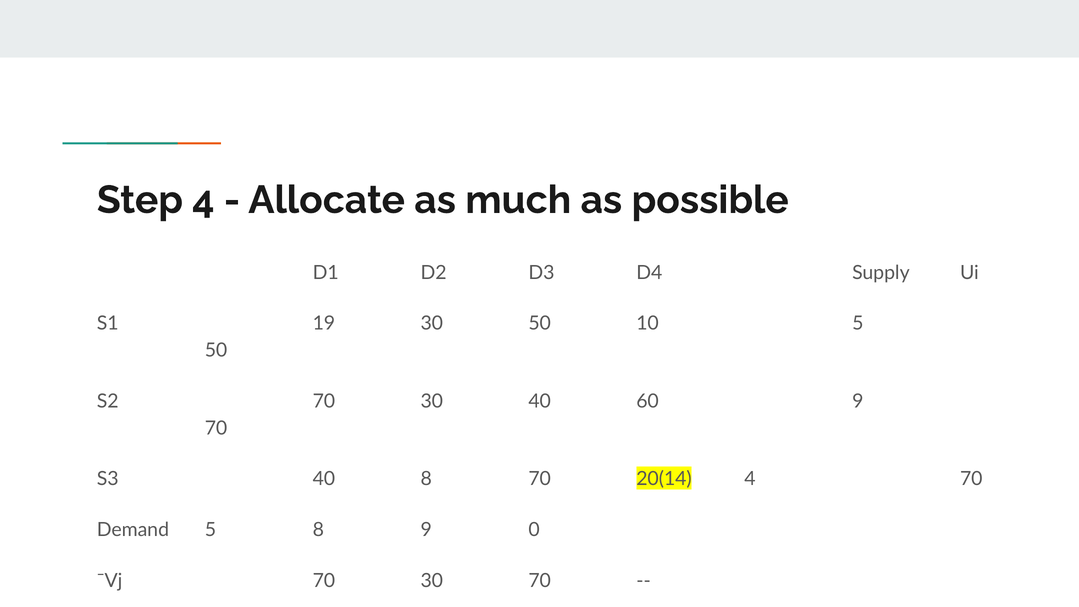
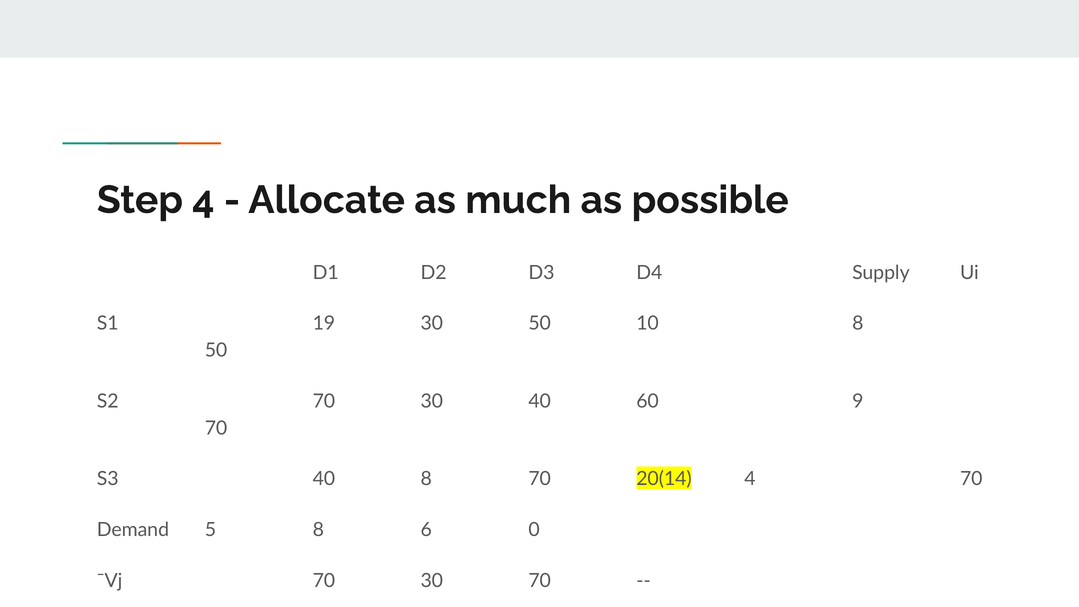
10 5: 5 -> 8 (858, 324)
8 9: 9 -> 6 (426, 530)
